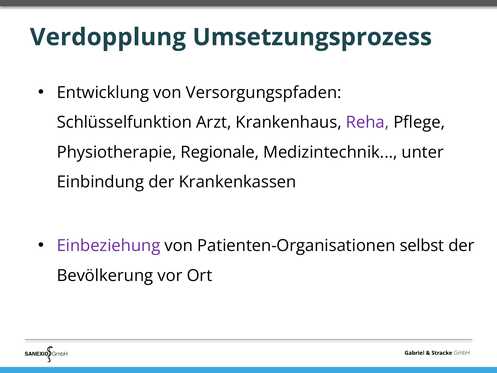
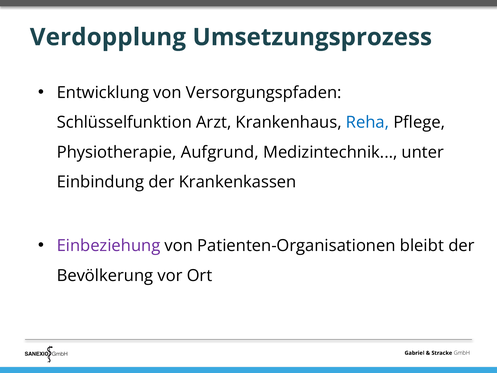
Reha colour: purple -> blue (368, 122)
Regionale: Regionale -> Aufgrund (220, 152)
selbst: selbst -> bleibt (422, 246)
